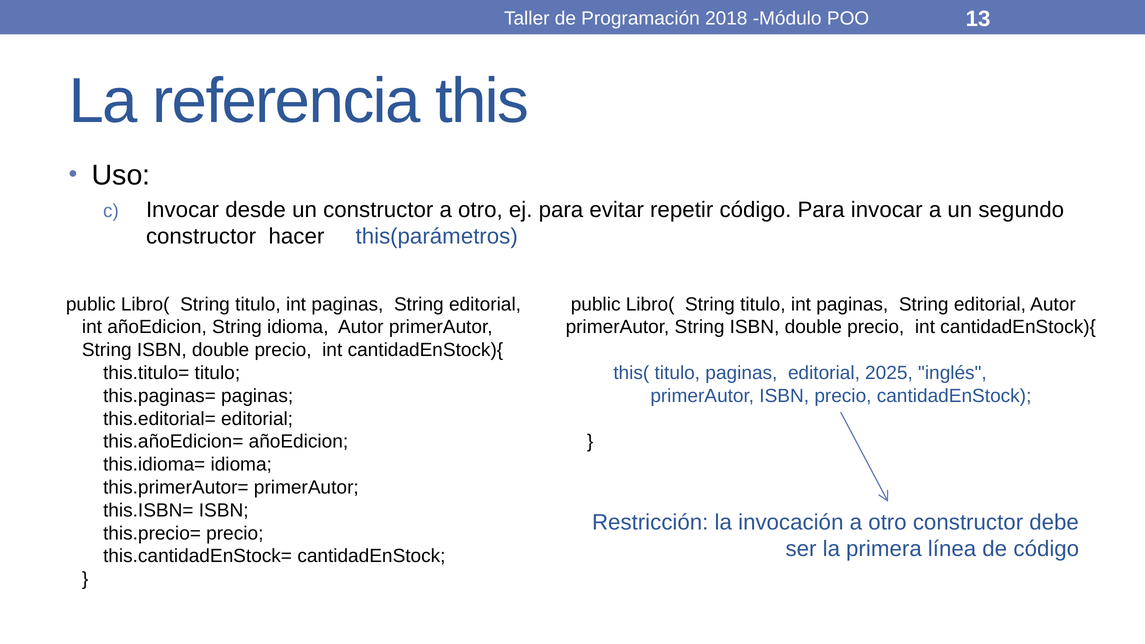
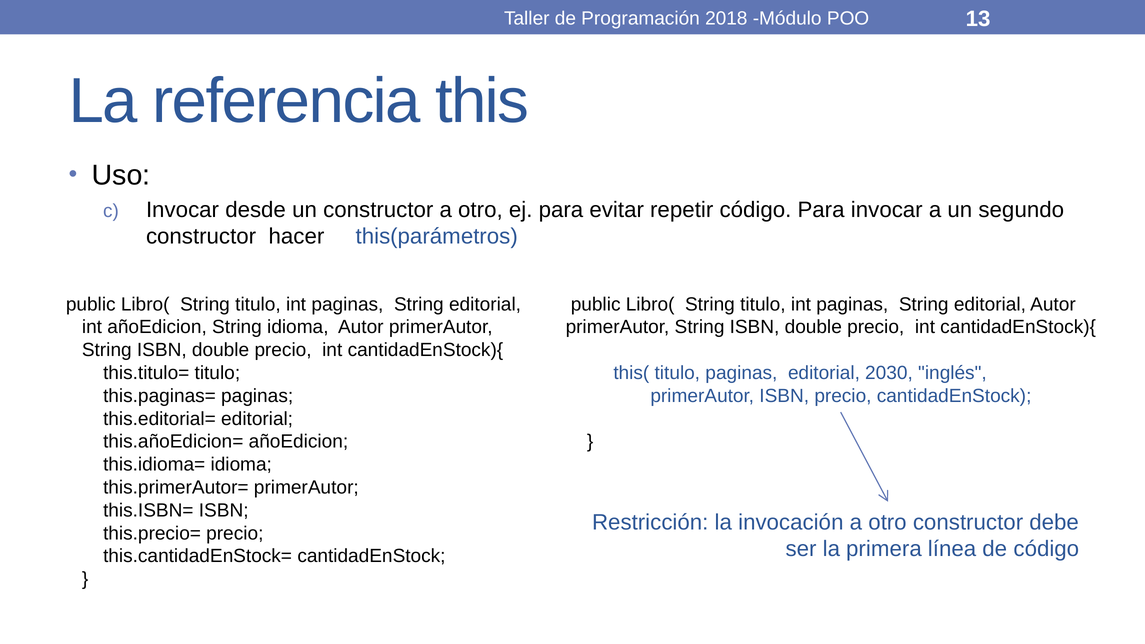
2025: 2025 -> 2030 (889, 373)
